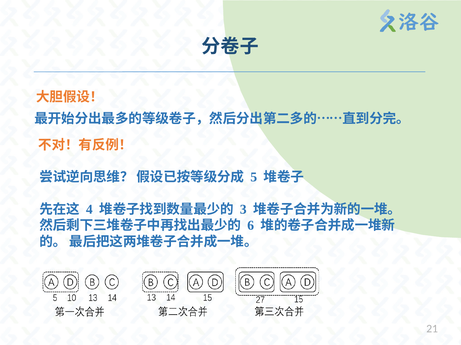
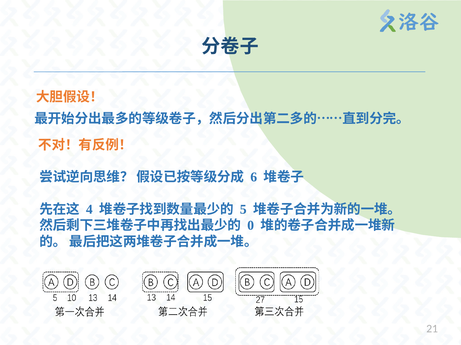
5: 5 -> 6 (254, 178)
3: 3 -> 5 (243, 210)
6: 6 -> 0 (251, 226)
